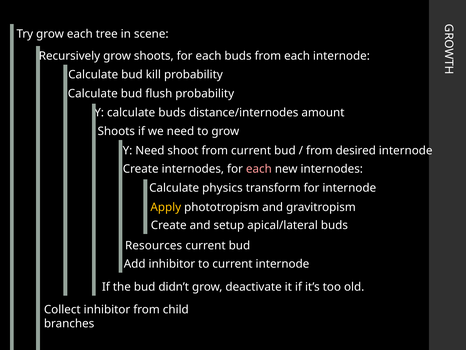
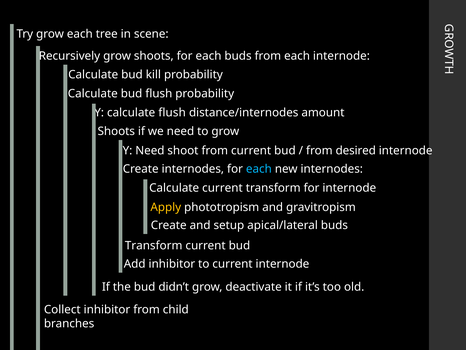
calculate buds: buds -> flush (172, 112)
each colour: pink -> light blue (259, 169)
Calculate physics: physics -> current (222, 188)
Resources: Resources -> Transform (154, 245)
